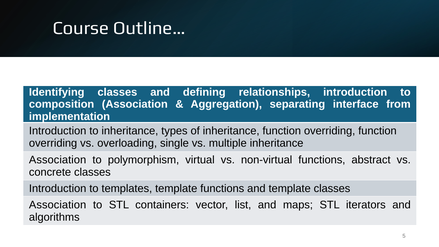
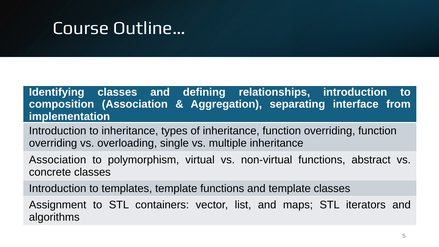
Association: Association -> Assignment (58, 205)
